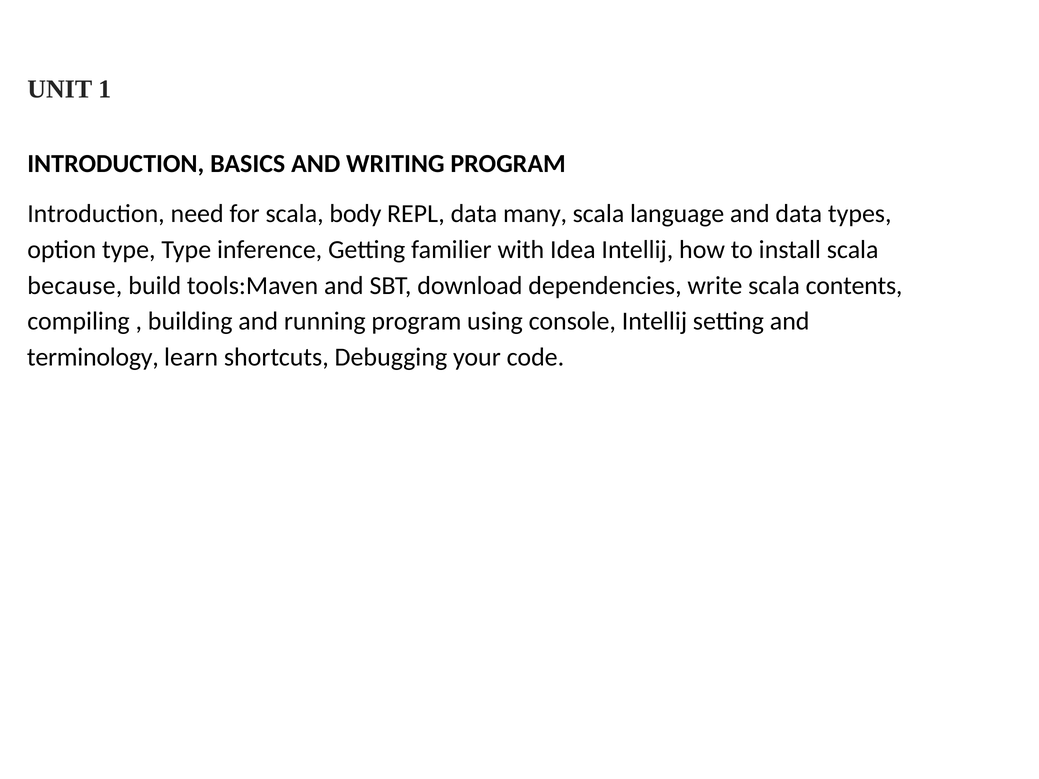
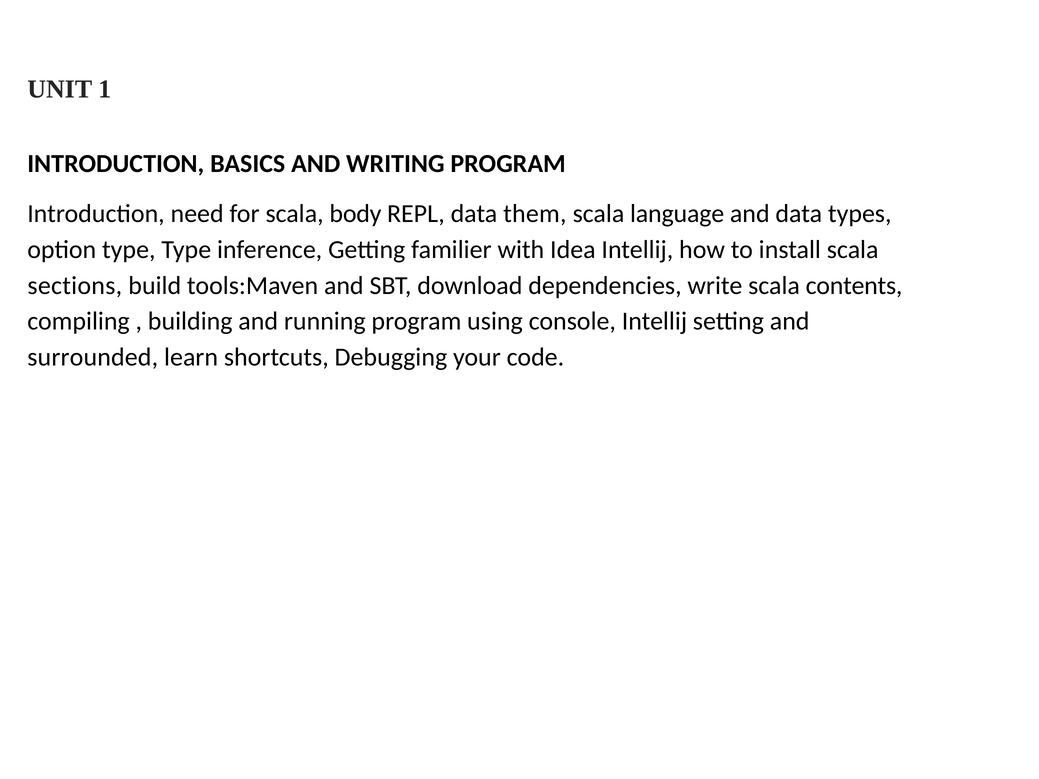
many: many -> them (535, 214)
because: because -> sections (75, 286)
terminology: terminology -> surrounded (93, 357)
